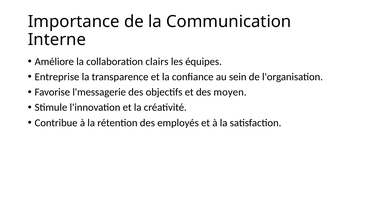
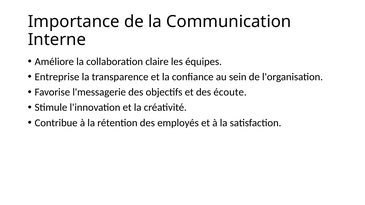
clairs: clairs -> claire (157, 62)
moyen: moyen -> écoute (230, 92)
